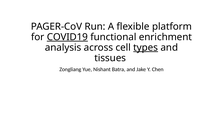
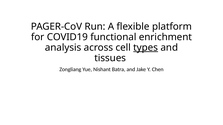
COVID19 underline: present -> none (67, 37)
